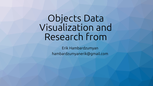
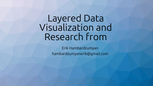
Objects: Objects -> Layered (65, 18)
